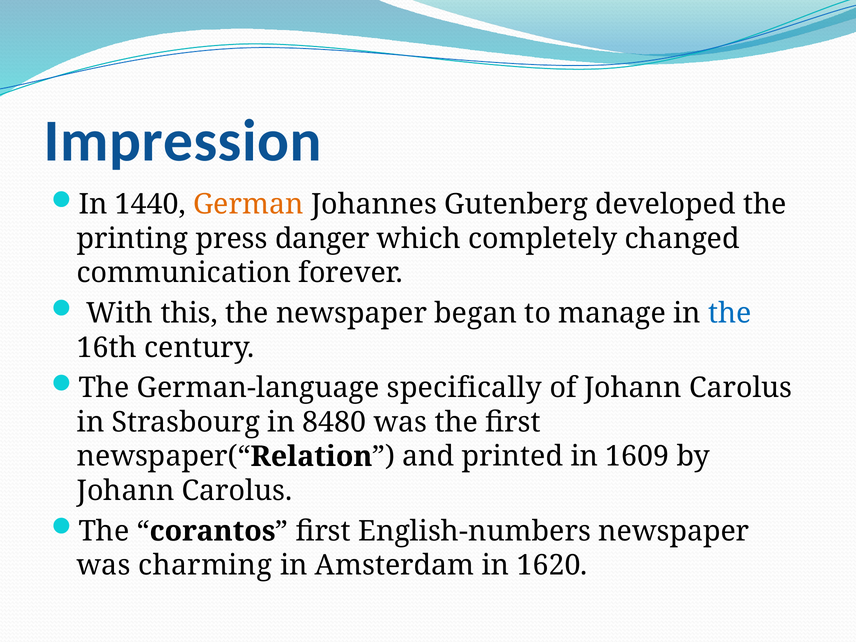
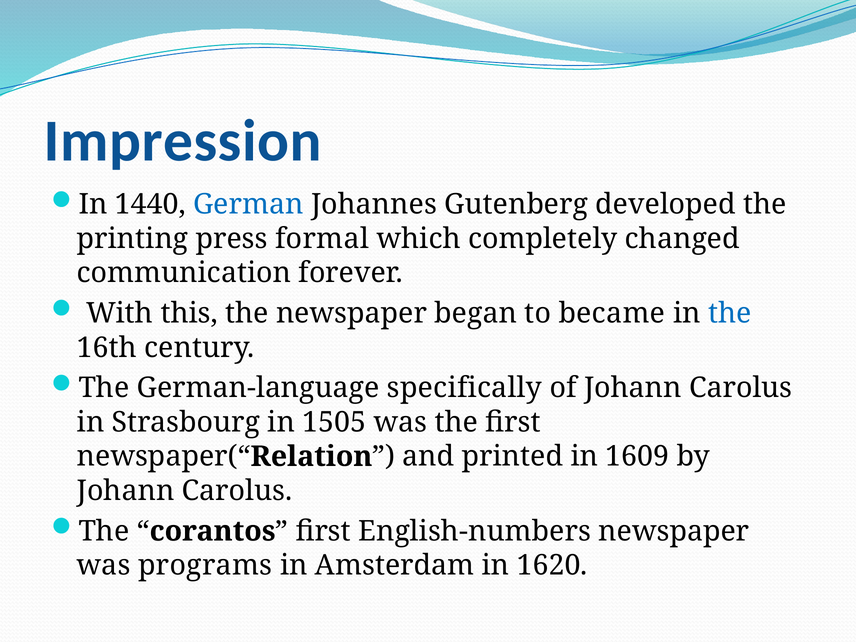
German colour: orange -> blue (248, 205)
danger: danger -> formal (322, 239)
manage: manage -> became (612, 313)
8480: 8480 -> 1505 (334, 422)
charming: charming -> programs (205, 565)
